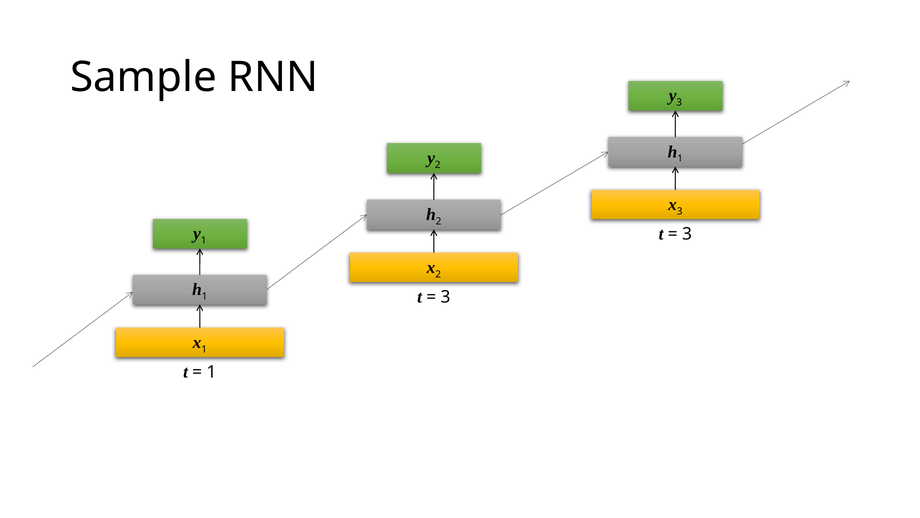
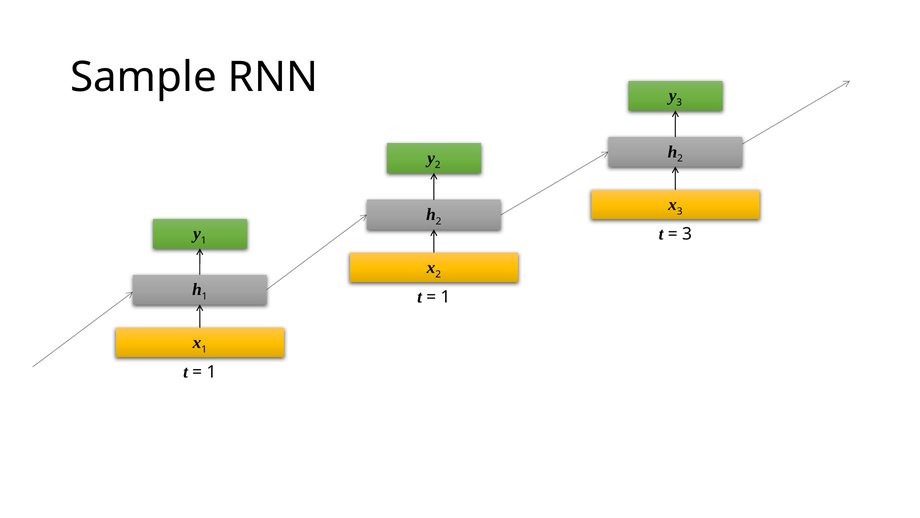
1: 1 -> 2 (680, 158)
3: 3 -> 1 (445, 297)
